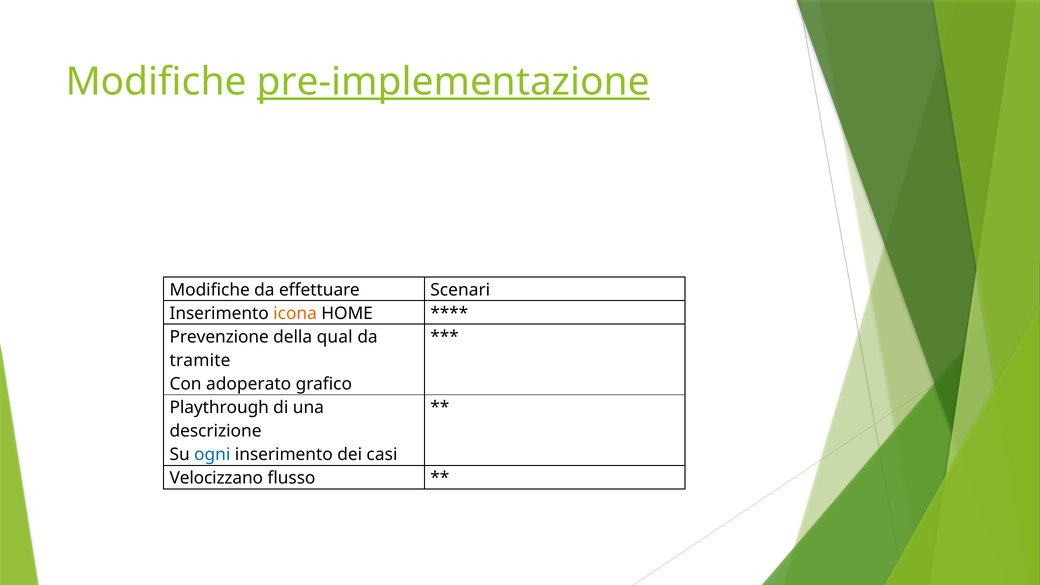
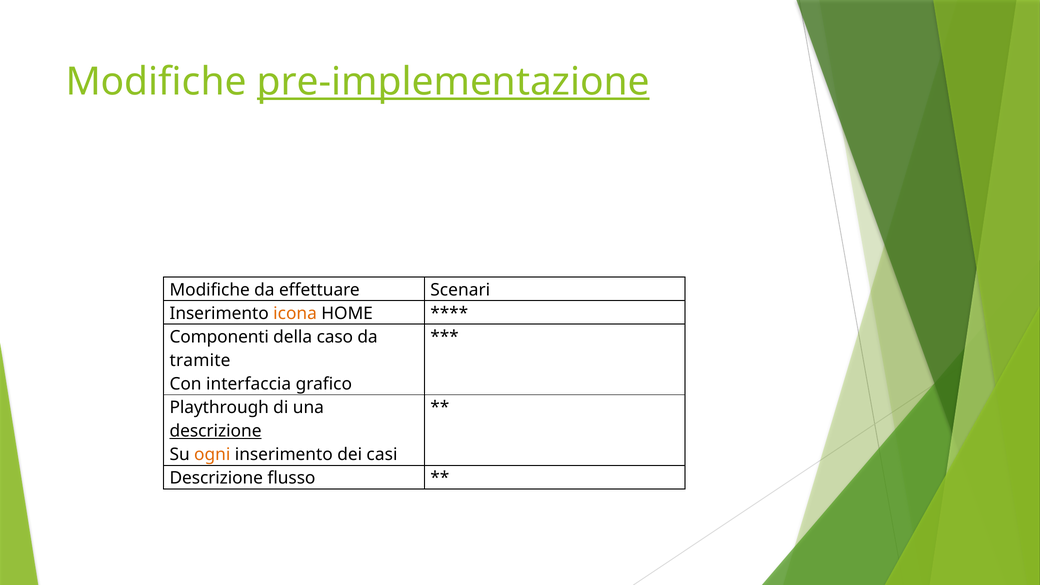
Prevenzione: Prevenzione -> Componenti (219, 337)
qual: qual -> caso (335, 337)
adoperato: adoperato -> interfaccia (249, 384)
descrizione underline: none -> present (216, 431)
ogni colour: blue -> orange (212, 455)
Velocizzano: Velocizzano -> Descrizione (216, 478)
